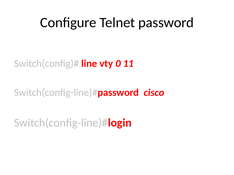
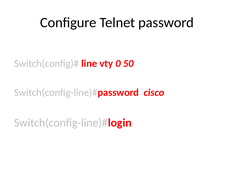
11: 11 -> 50 (128, 64)
